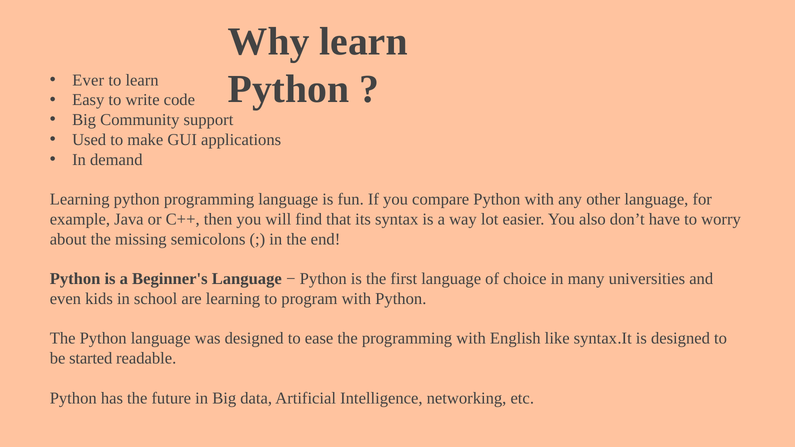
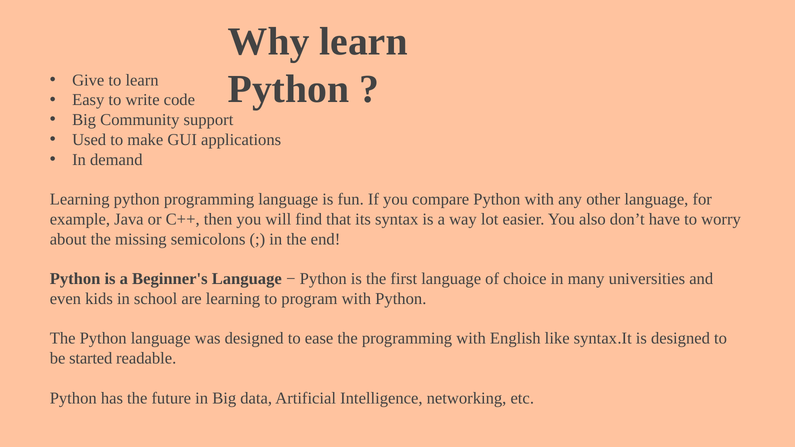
Ever: Ever -> Give (88, 80)
